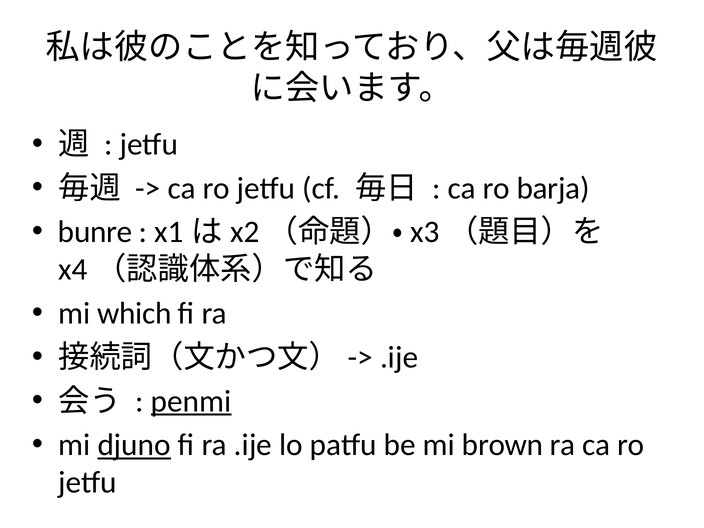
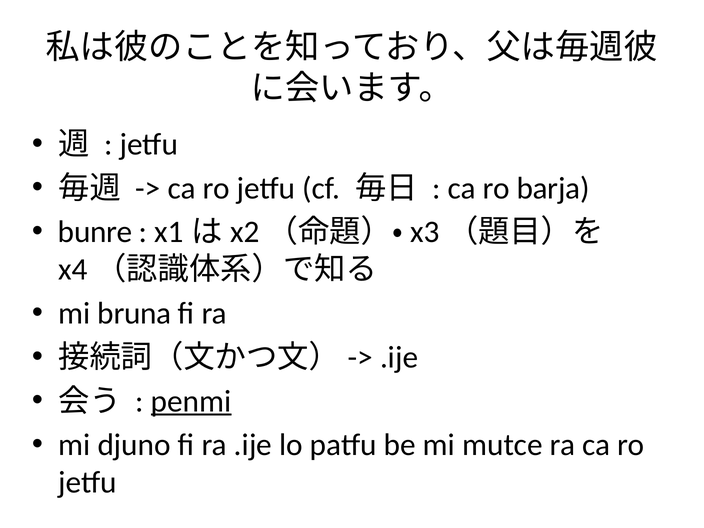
which: which -> bruna (134, 313)
djuno underline: present -> none (134, 445)
brown: brown -> mutce (502, 445)
